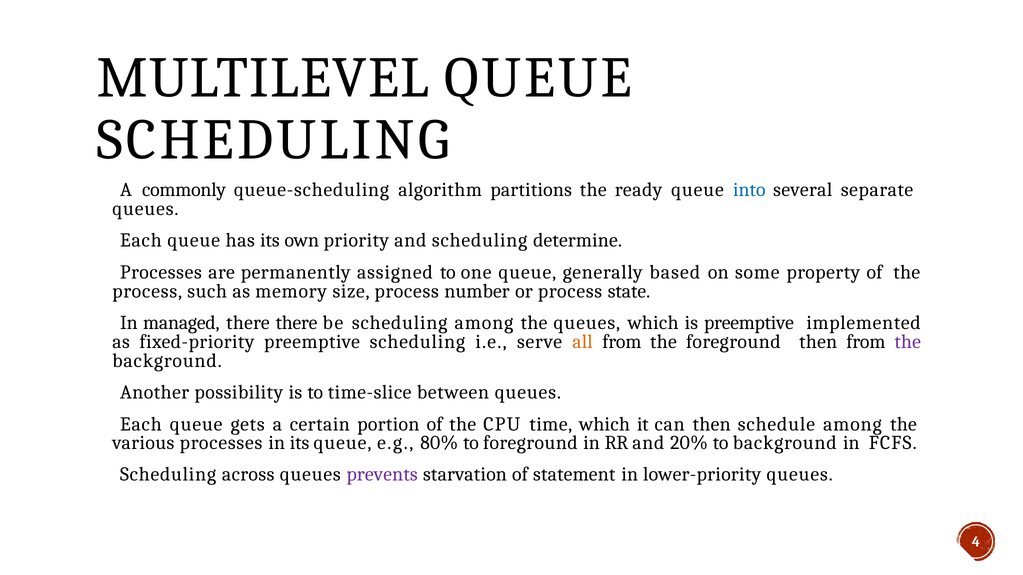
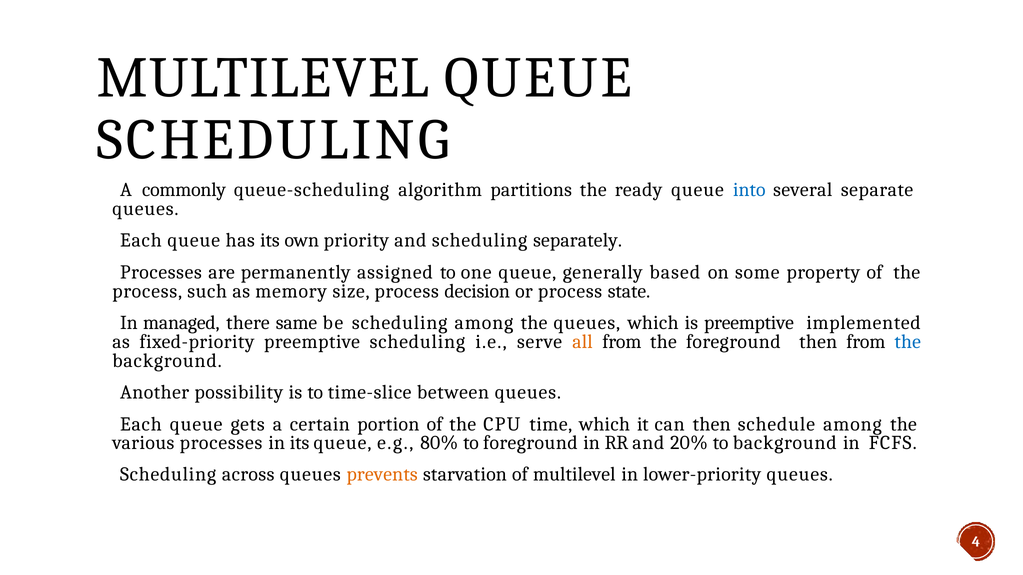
determine: determine -> separately (578, 240)
number: number -> decision (477, 291)
there there: there -> same (296, 323)
the colour: purple -> blue (908, 342)
prevents colour: purple -> orange (382, 475)
of statement: statement -> multilevel (574, 475)
